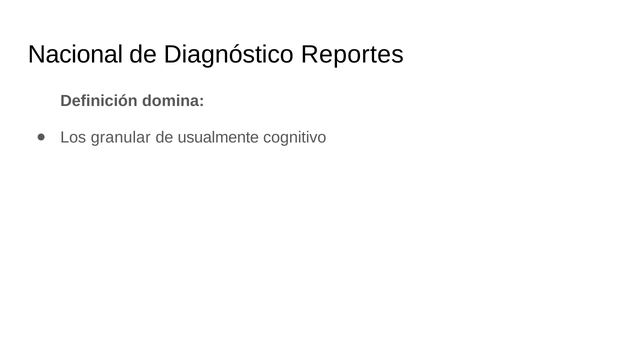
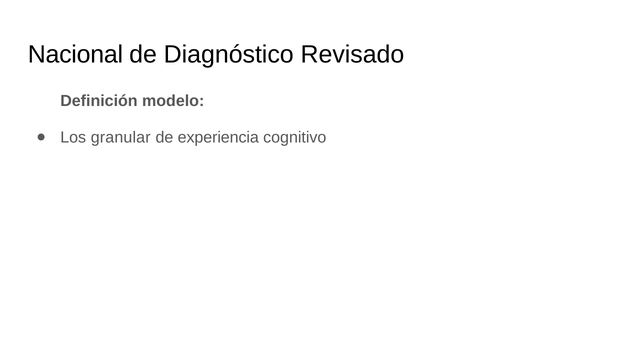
Reportes: Reportes -> Revisado (352, 54)
domina: domina -> modelo (173, 101)
usualmente: usualmente -> experiencia (218, 137)
